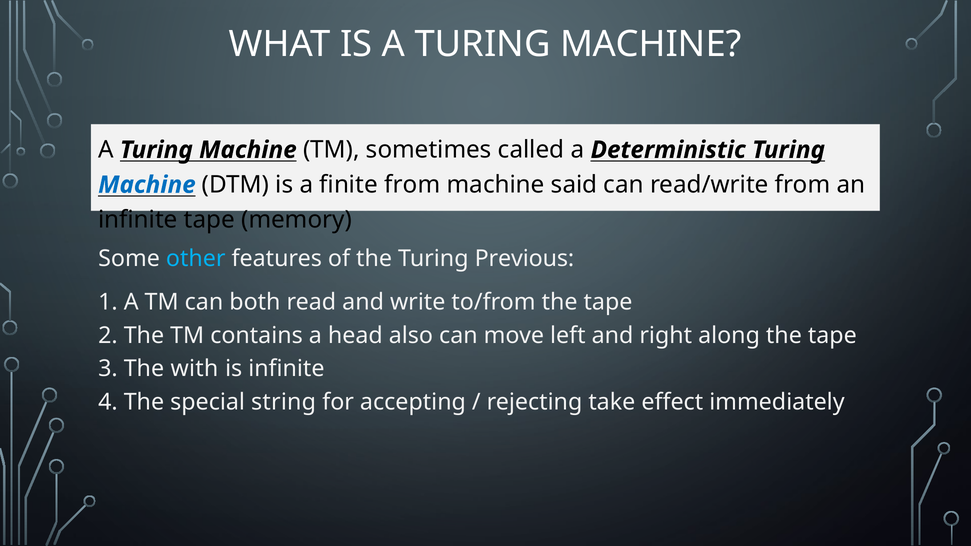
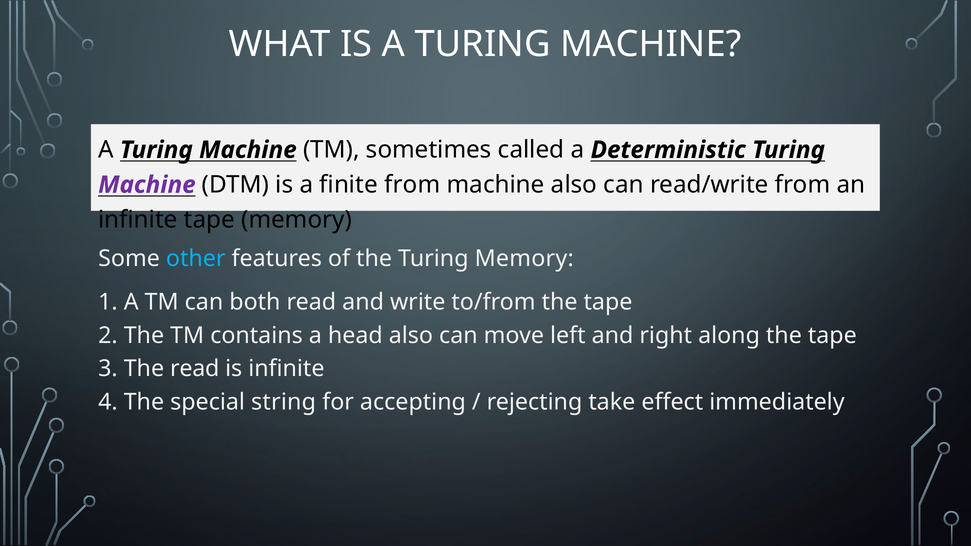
Machine colour: blue -> purple (147, 185)
machine said: said -> also (574, 185)
Turing Previous: Previous -> Memory (524, 258)
The with: with -> read (195, 369)
